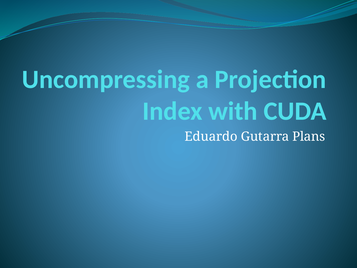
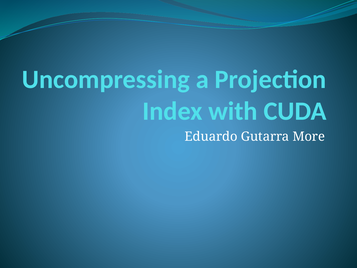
Plans: Plans -> More (309, 136)
